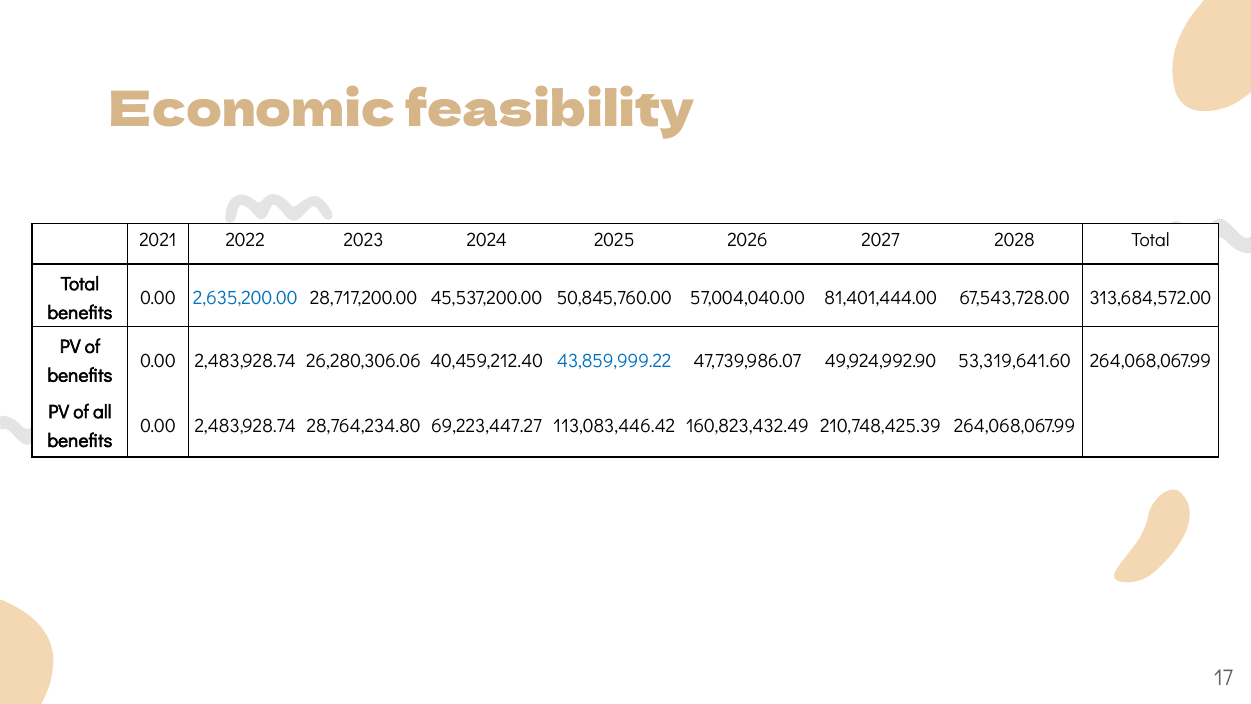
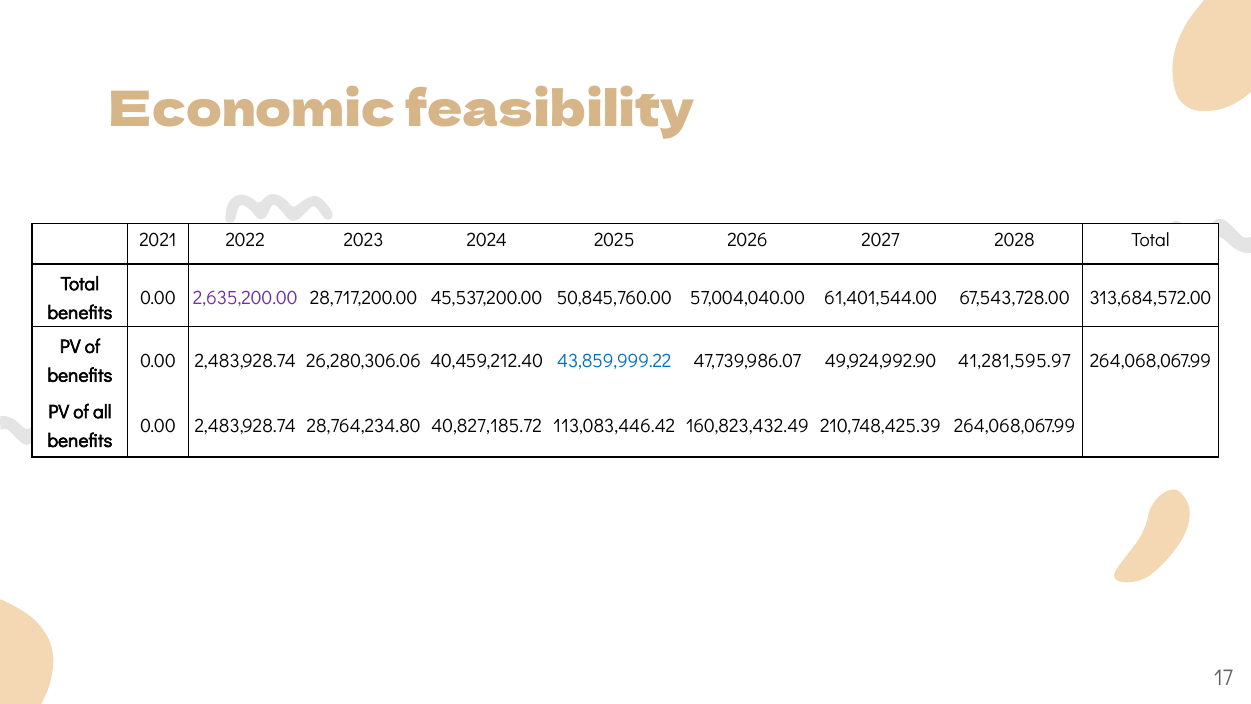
2,635,200.00 colour: blue -> purple (245, 298)
81,401,444.00: 81,401,444.00 -> 61,401,544.00 (881, 298)
53,319,641.60: 53,319,641.60 -> 41,281,595.97 (1015, 361)
69,223,447.27: 69,223,447.27 -> 40,827,185.72 (487, 426)
